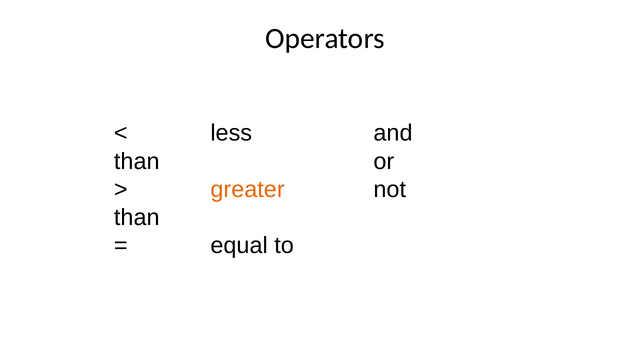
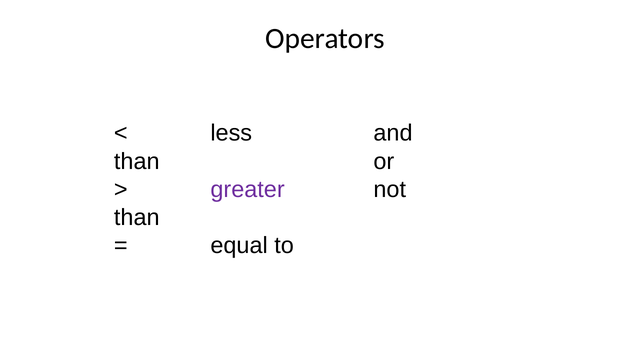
greater colour: orange -> purple (248, 190)
